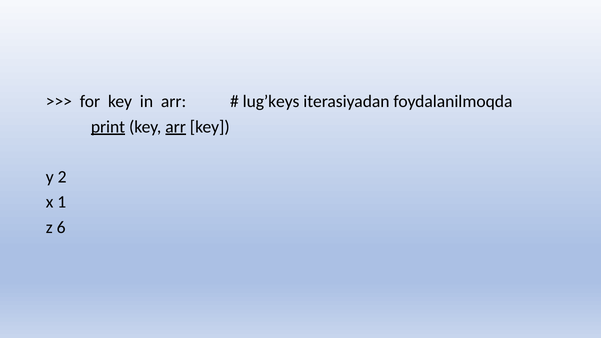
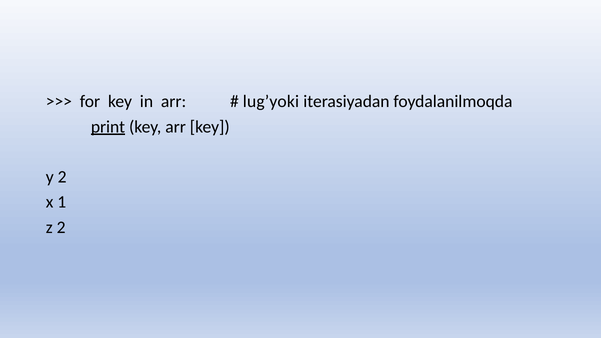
lug’keys: lug’keys -> lug’yoki (271, 102)
arr underline: present -> none (176, 127)
z 6: 6 -> 2 (61, 227)
